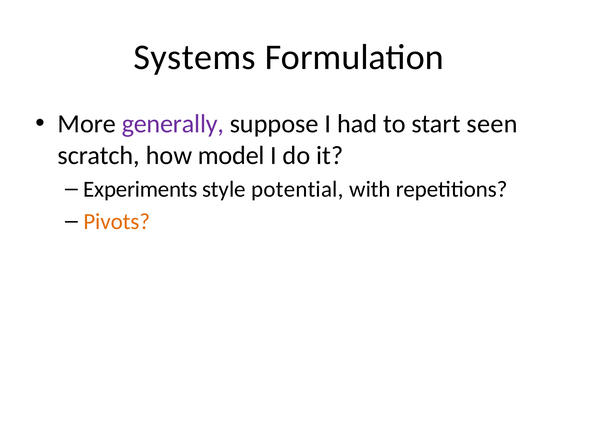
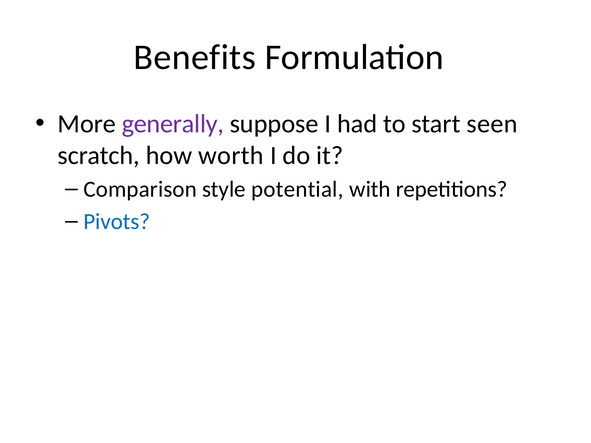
Systems: Systems -> Benefits (195, 57)
model: model -> worth (231, 156)
Experiments: Experiments -> Comparison (140, 189)
Pivots colour: orange -> blue (117, 222)
